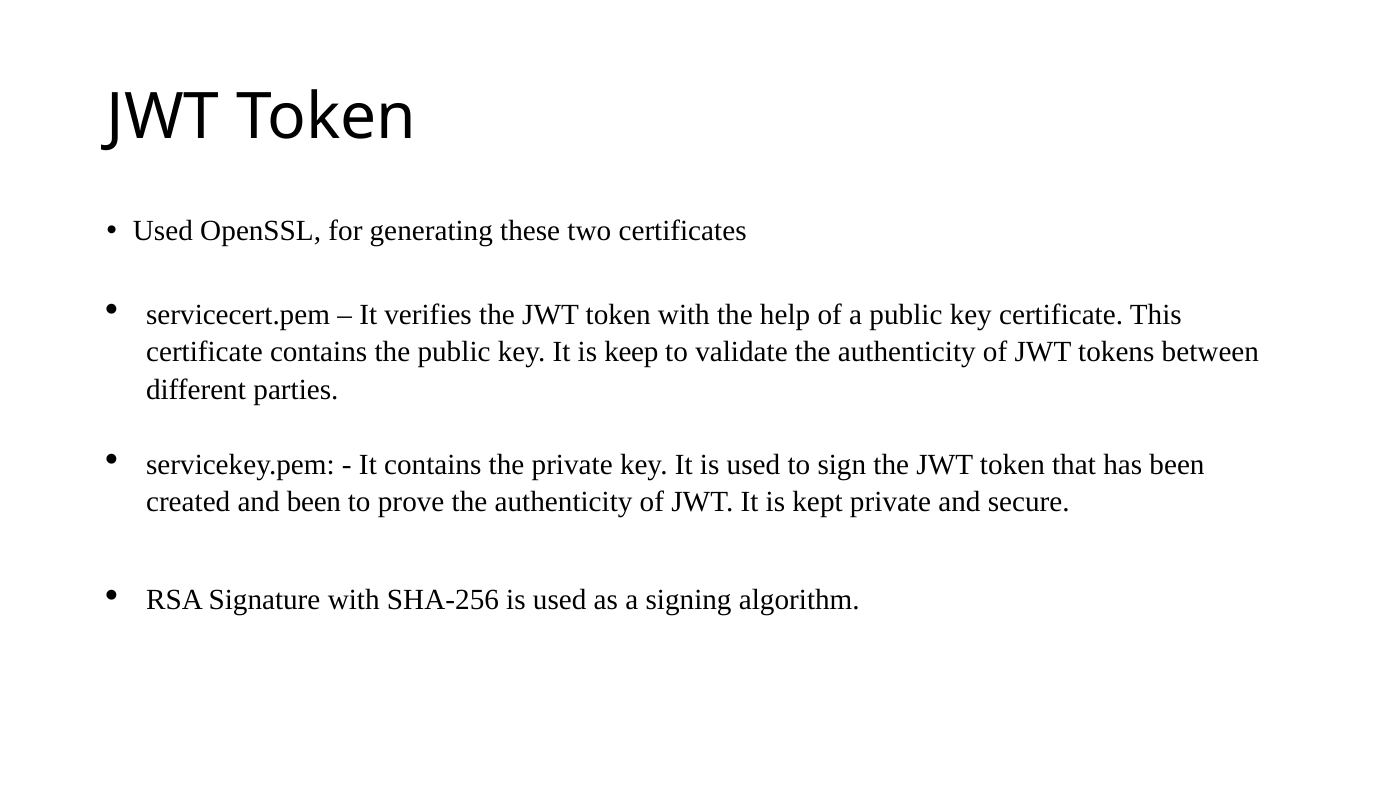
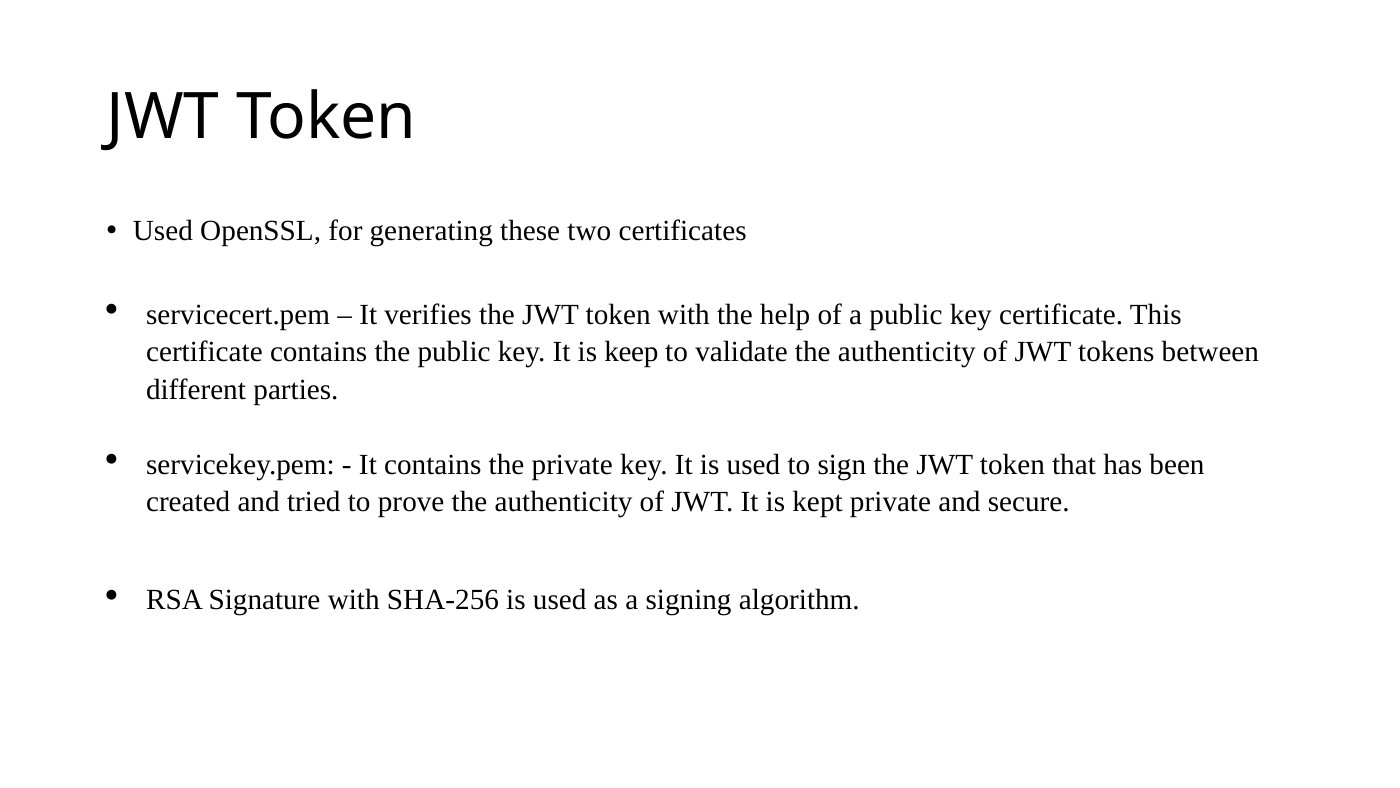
and been: been -> tried (314, 502)
